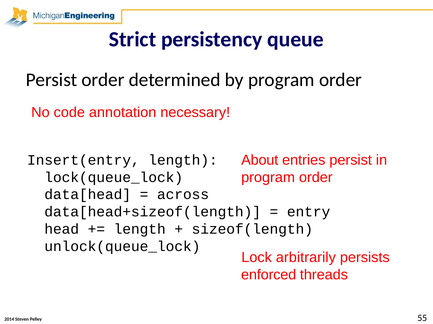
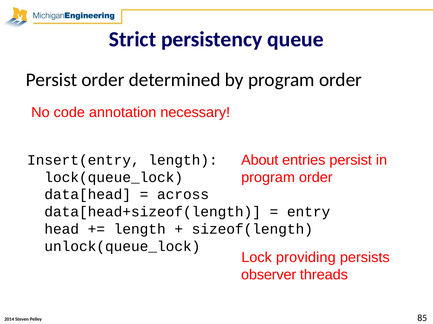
arbitrarily: arbitrarily -> providing (306, 258)
enforced: enforced -> observer (269, 275)
55: 55 -> 85 (422, 319)
